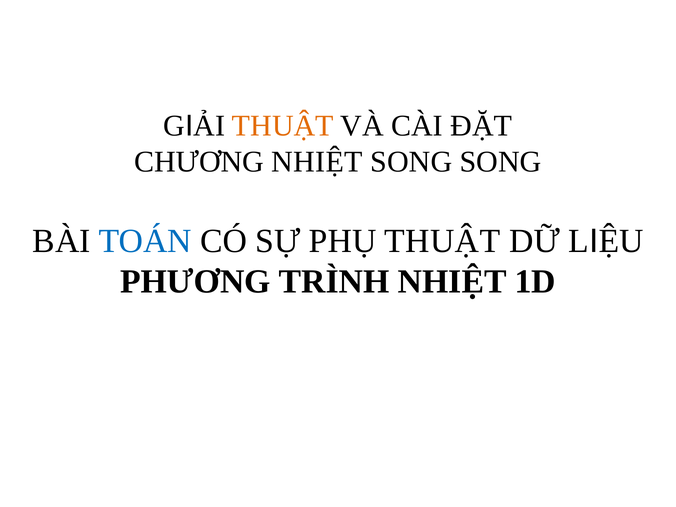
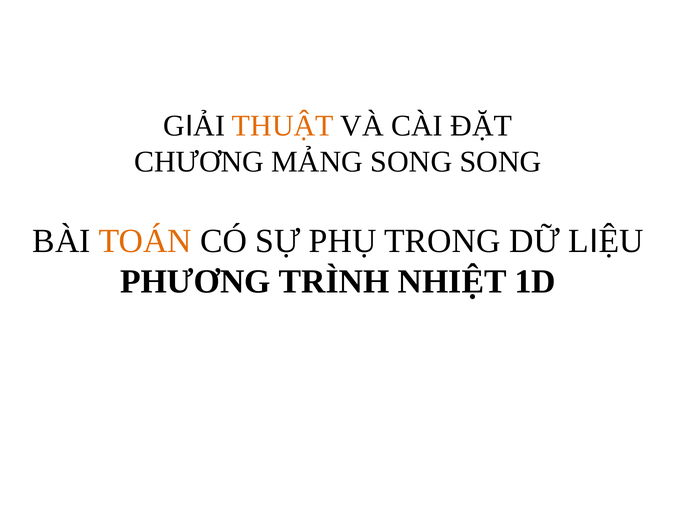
CHƯƠNG NHIỆT: NHIỆT -> MẢNG (317, 162)
TOÁN colour: blue -> orange (145, 241)
PHỤ THUẬT: THUẬT -> TRONG (443, 241)
